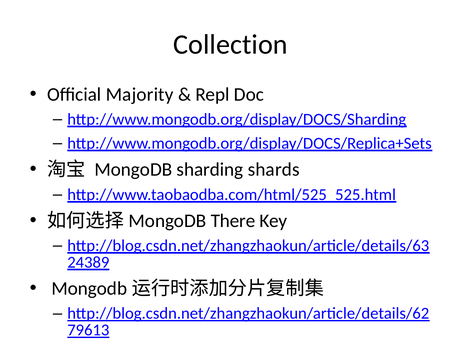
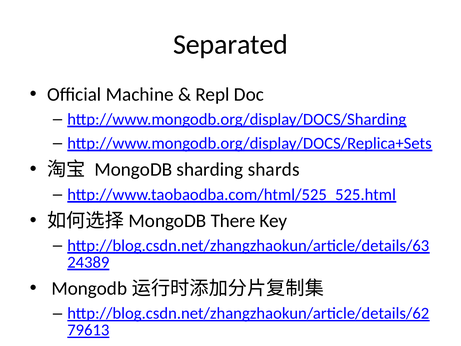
Collection: Collection -> Separated (231, 45)
Majority: Majority -> Machine (140, 94)
